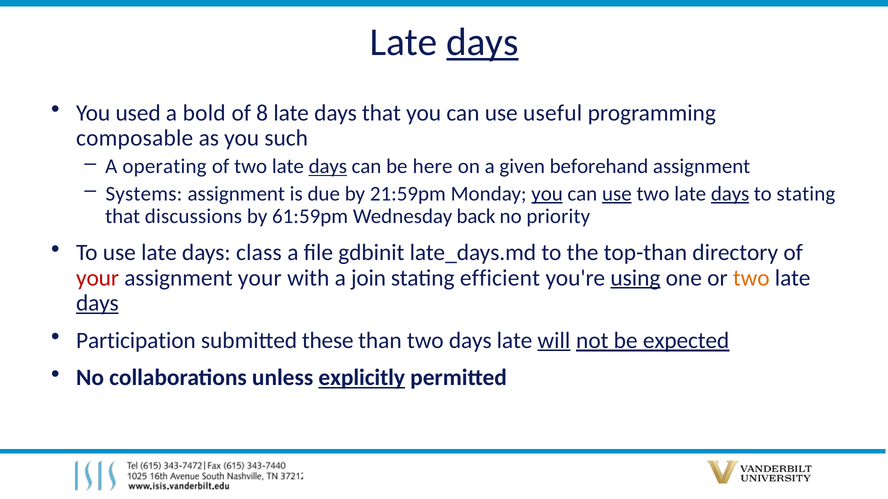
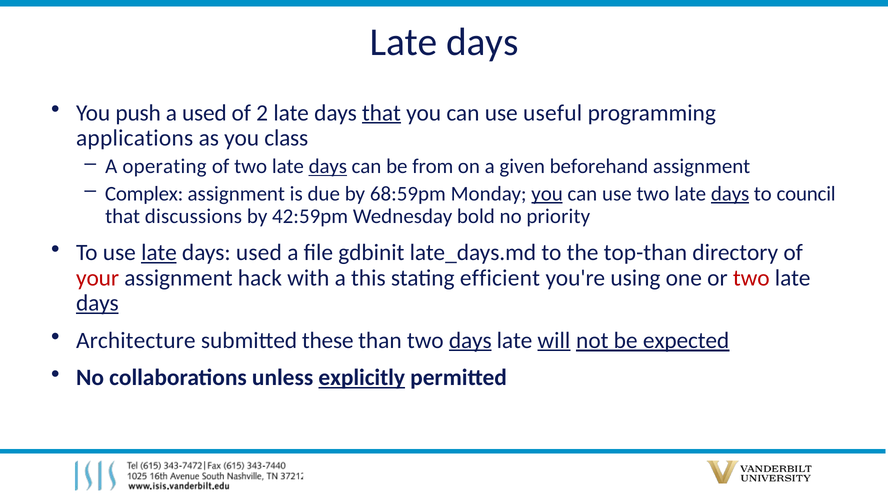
days underline: present -> none (482, 42)
used: used -> push (138, 113)
a bold: bold -> used (204, 113)
8: 8 -> 2 (262, 113)
that underline: none -> present (381, 113)
composable: composable -> applications (135, 138)
such: such -> class (286, 138)
here: here -> from (433, 167)
Systems: Systems -> Complex (144, 194)
21:59pm: 21:59pm -> 68:59pm (408, 194)
use underline: present -> none (617, 194)
to stating: stating -> council (806, 194)
61:59pm: 61:59pm -> 42:59pm (310, 217)
back: back -> bold (476, 217)
late underline: none -> present (159, 253)
days class: class -> used (259, 253)
assignment your: your -> hack (260, 278)
join: join -> this (368, 278)
using underline: present -> none (635, 278)
two colour: orange -> red (751, 278)
Participation: Participation -> Architecture (136, 341)
days underline: none -> present (470, 341)
